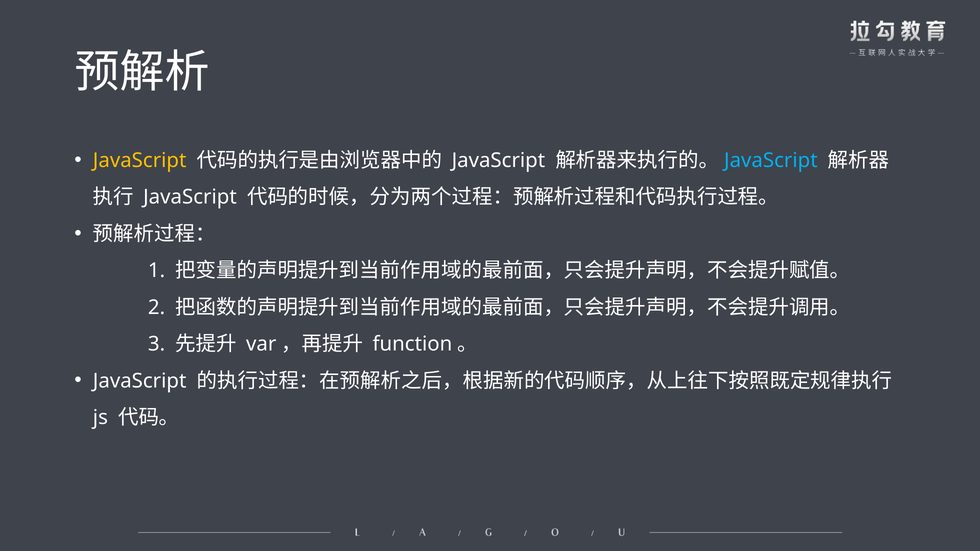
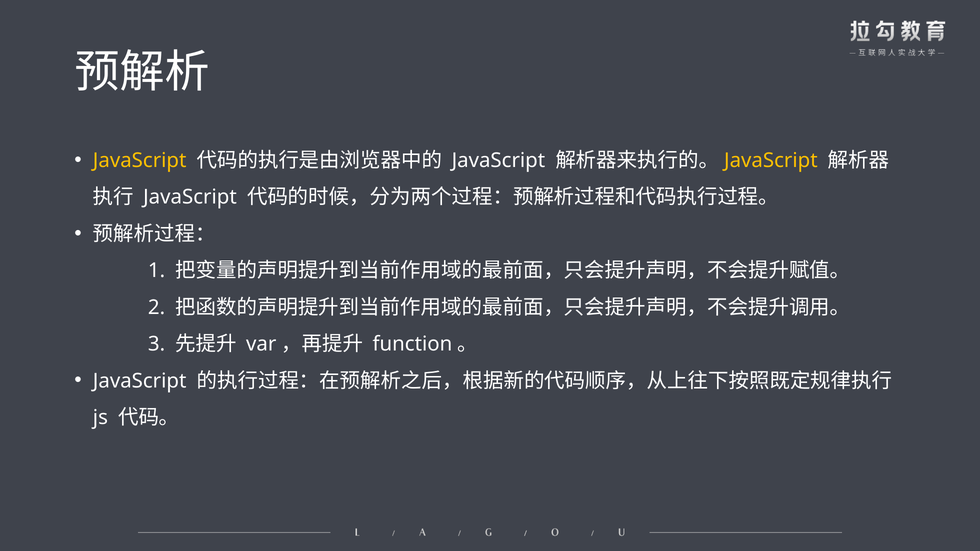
JavaScript colour: light blue -> yellow (771, 161)
